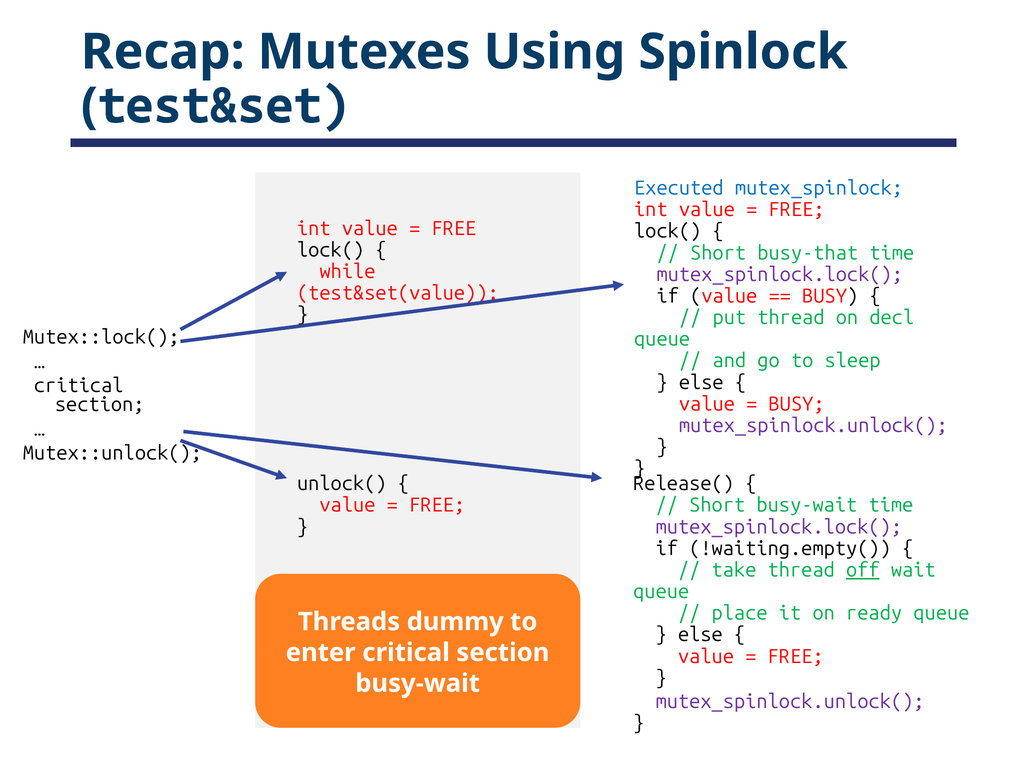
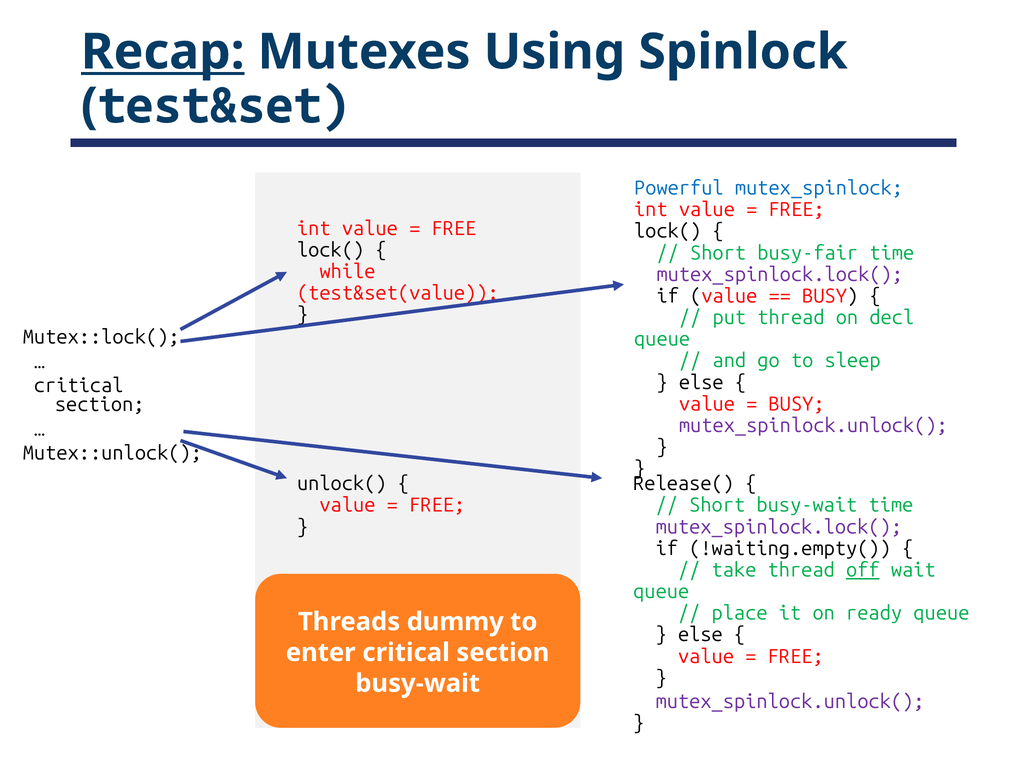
Recap underline: none -> present (163, 52)
Executed: Executed -> Powerful (679, 188)
busy-that: busy-that -> busy-fair (808, 253)
